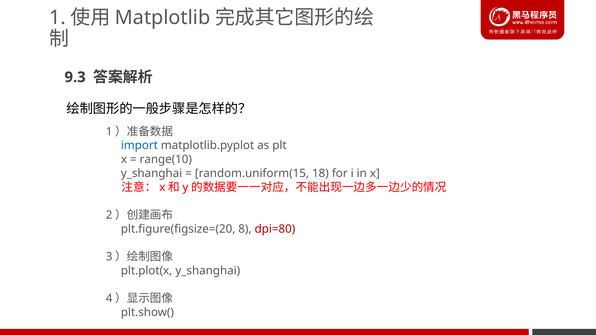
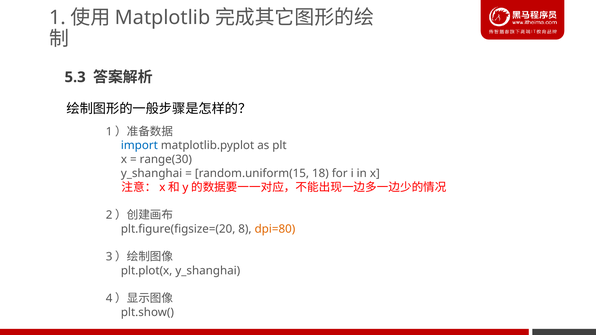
9.3: 9.3 -> 5.3 (75, 77)
range(10: range(10 -> range(30 (166, 160)
dpi=80 colour: red -> orange (275, 229)
